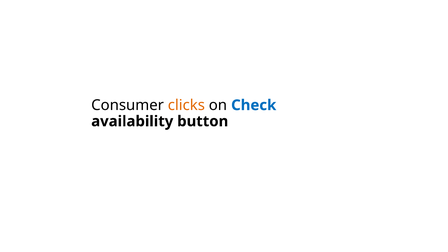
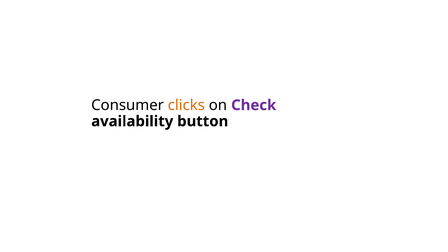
Check colour: blue -> purple (254, 105)
